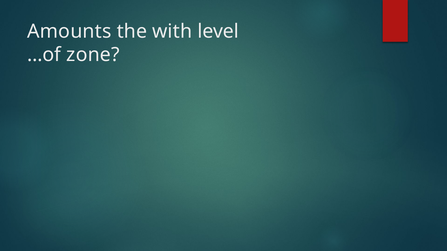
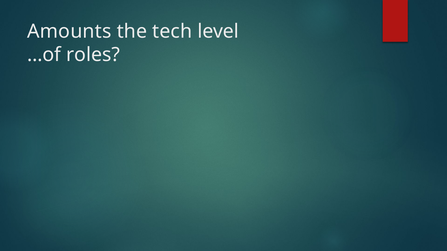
with: with -> tech (172, 31)
zone: zone -> roles (93, 55)
